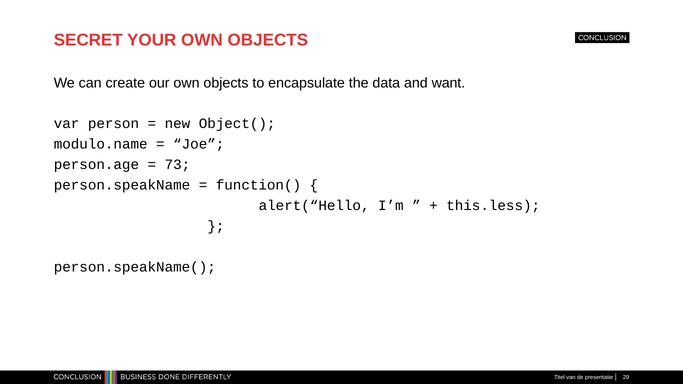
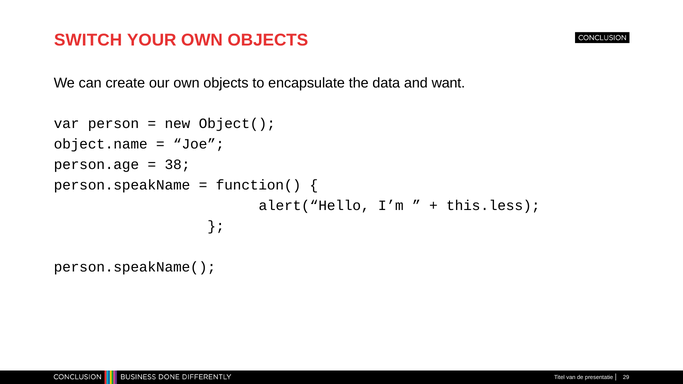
SECRET: SECRET -> SWITCH (88, 40)
modulo.name: modulo.name -> object.name (101, 144)
73: 73 -> 38 (177, 165)
